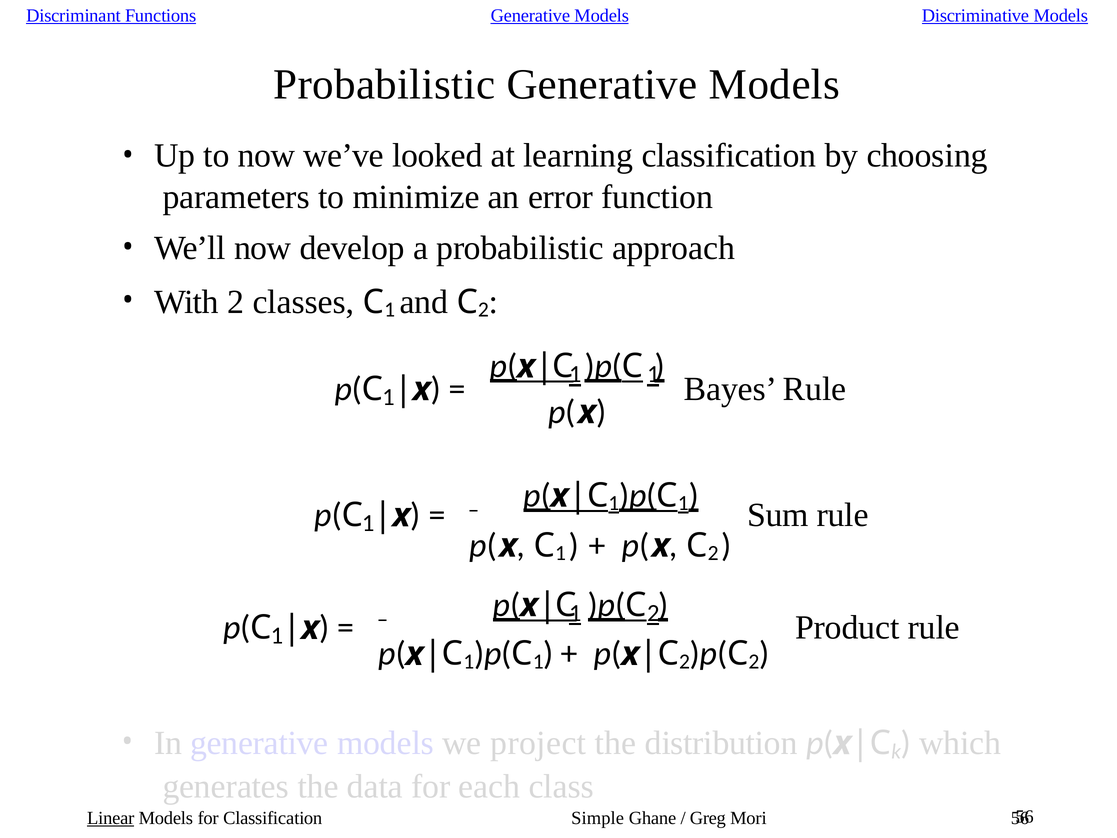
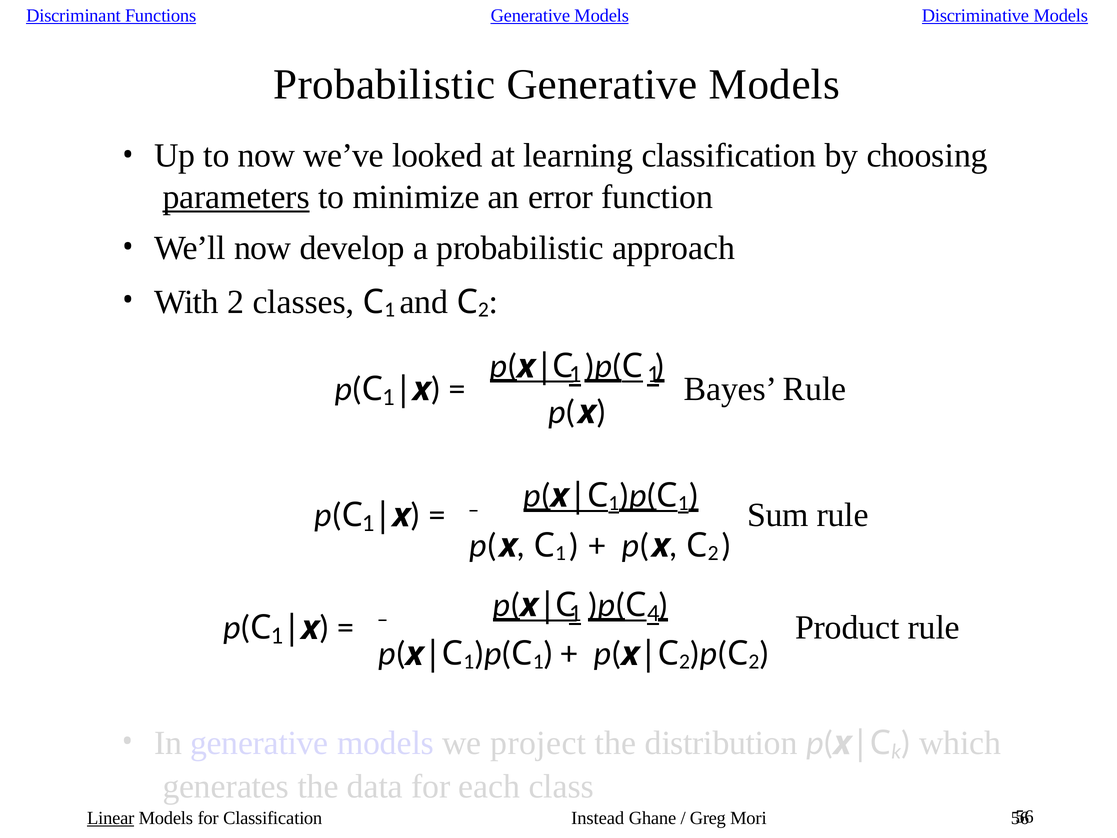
parameters underline: none -> present (236, 197)
2: 2 -> 4 (653, 613)
Simple: Simple -> Instead (598, 819)
